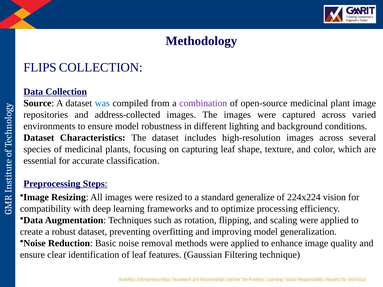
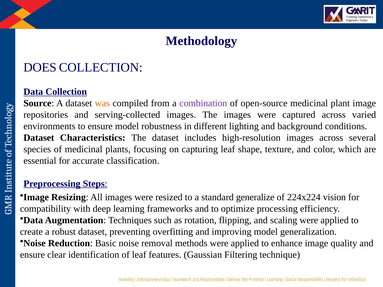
FLIPS: FLIPS -> DOES (40, 68)
was colour: blue -> orange (102, 103)
address-collected: address-collected -> serving-collected (127, 115)
